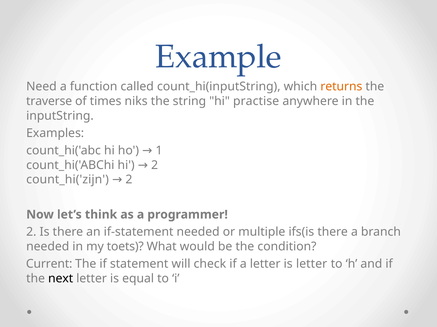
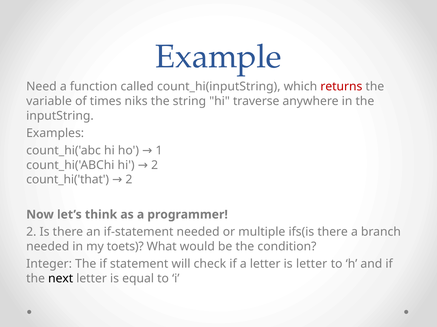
returns colour: orange -> red (341, 87)
traverse: traverse -> variable (49, 101)
practise: practise -> traverse (256, 101)
count_hi('zijn: count_hi('zijn -> count_hi('that (68, 180)
Current: Current -> Integer (49, 265)
